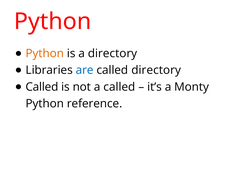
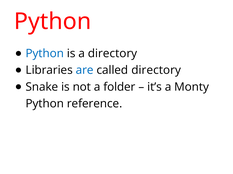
Python colour: orange -> blue (45, 54)
Called: Called -> Snake (42, 87)
a called: called -> folder (119, 87)
